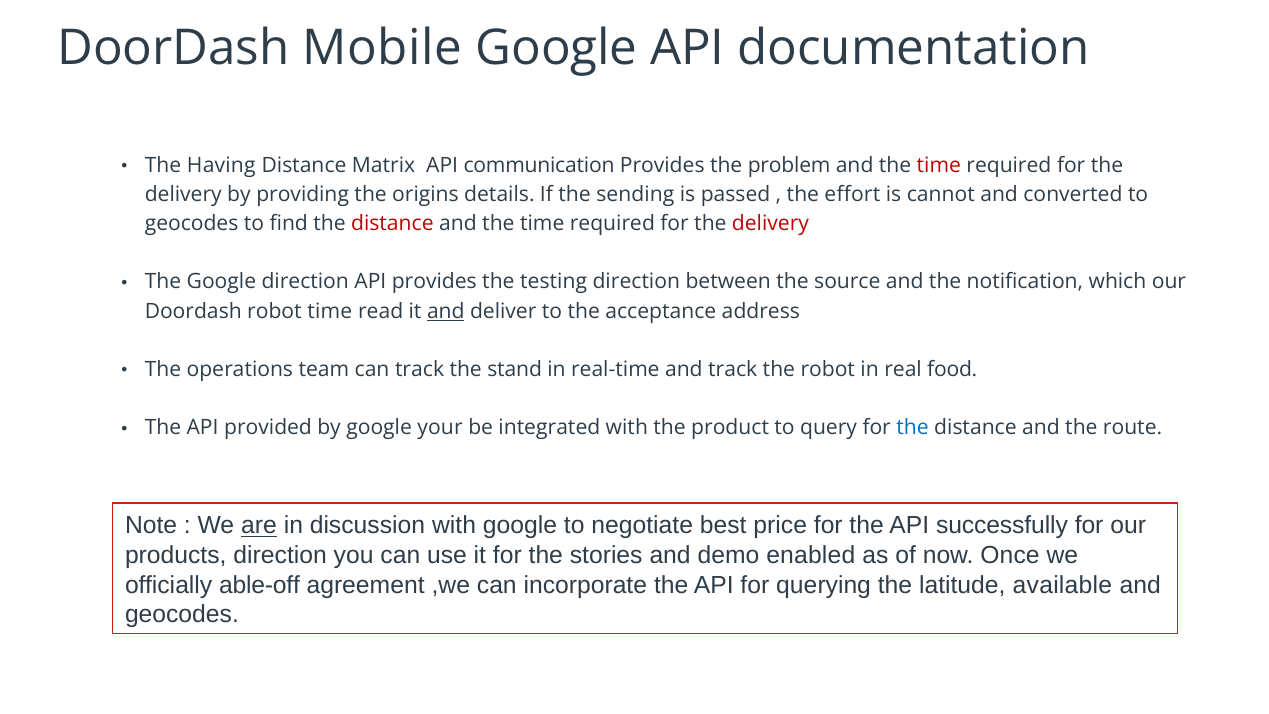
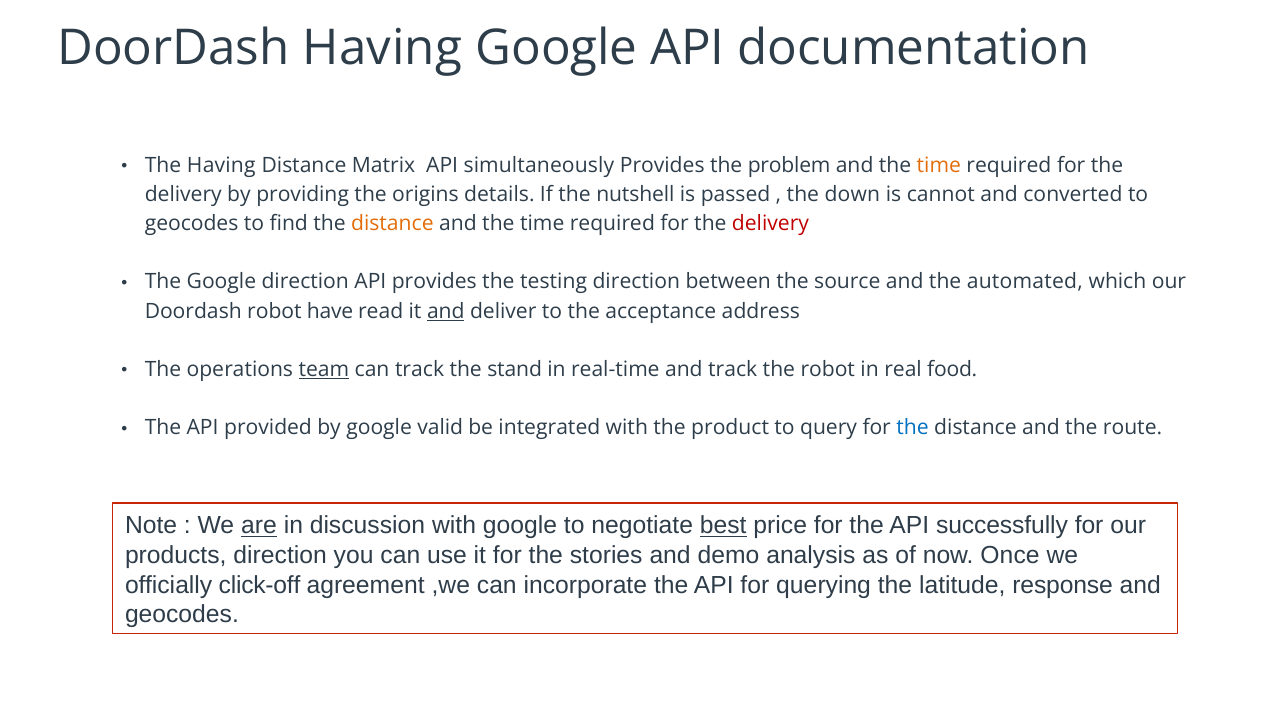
DoorDash Mobile: Mobile -> Having (382, 48)
communication: communication -> simultaneously (539, 165)
time colour: red -> orange (939, 165)
sending: sending -> nutshell (635, 194)
effort: effort -> down (852, 194)
distance colour: red -> orange (392, 224)
notification: notification -> automated (1025, 282)
robot time: time -> have (330, 311)
team underline: none -> present (324, 369)
your: your -> valid (440, 428)
best underline: none -> present (723, 526)
enabled: enabled -> analysis (811, 555)
able-off: able-off -> click-off (260, 585)
available: available -> response (1063, 585)
